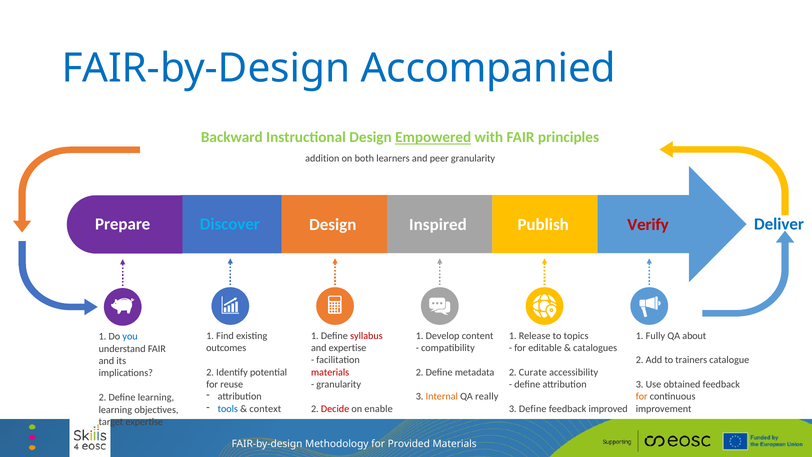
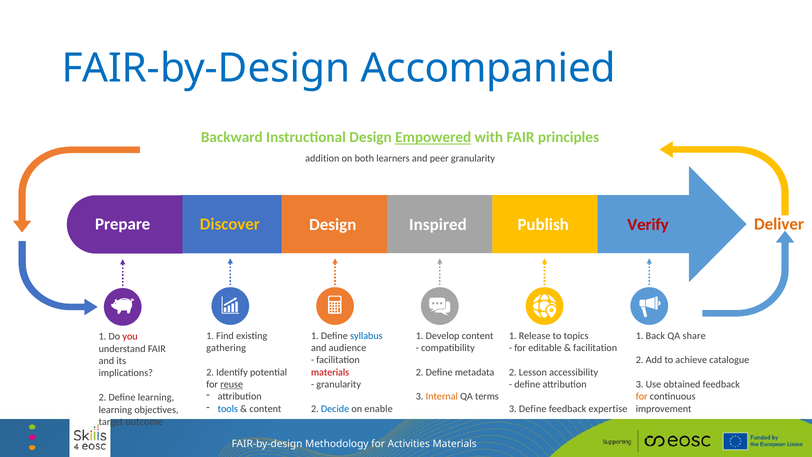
Discover colour: light blue -> yellow (230, 224)
Deliver colour: blue -> orange (779, 224)
syllabus colour: red -> blue (366, 335)
Fully: Fully -> Back (655, 335)
about: about -> share (694, 335)
you colour: blue -> red (130, 336)
outcomes: outcomes -> gathering (226, 348)
and expertise: expertise -> audience (348, 348)
catalogues: catalogues -> facilitation (595, 348)
trainers: trainers -> achieve (691, 360)
Curate: Curate -> Lesson (533, 372)
reuse underline: none -> present (232, 384)
really: really -> terms (487, 396)
context: context -> content (265, 409)
Decide colour: red -> blue (335, 409)
improved: improved -> expertise (608, 409)
target expertise: expertise -> outcome (144, 422)
Provided: Provided -> Activities (409, 444)
